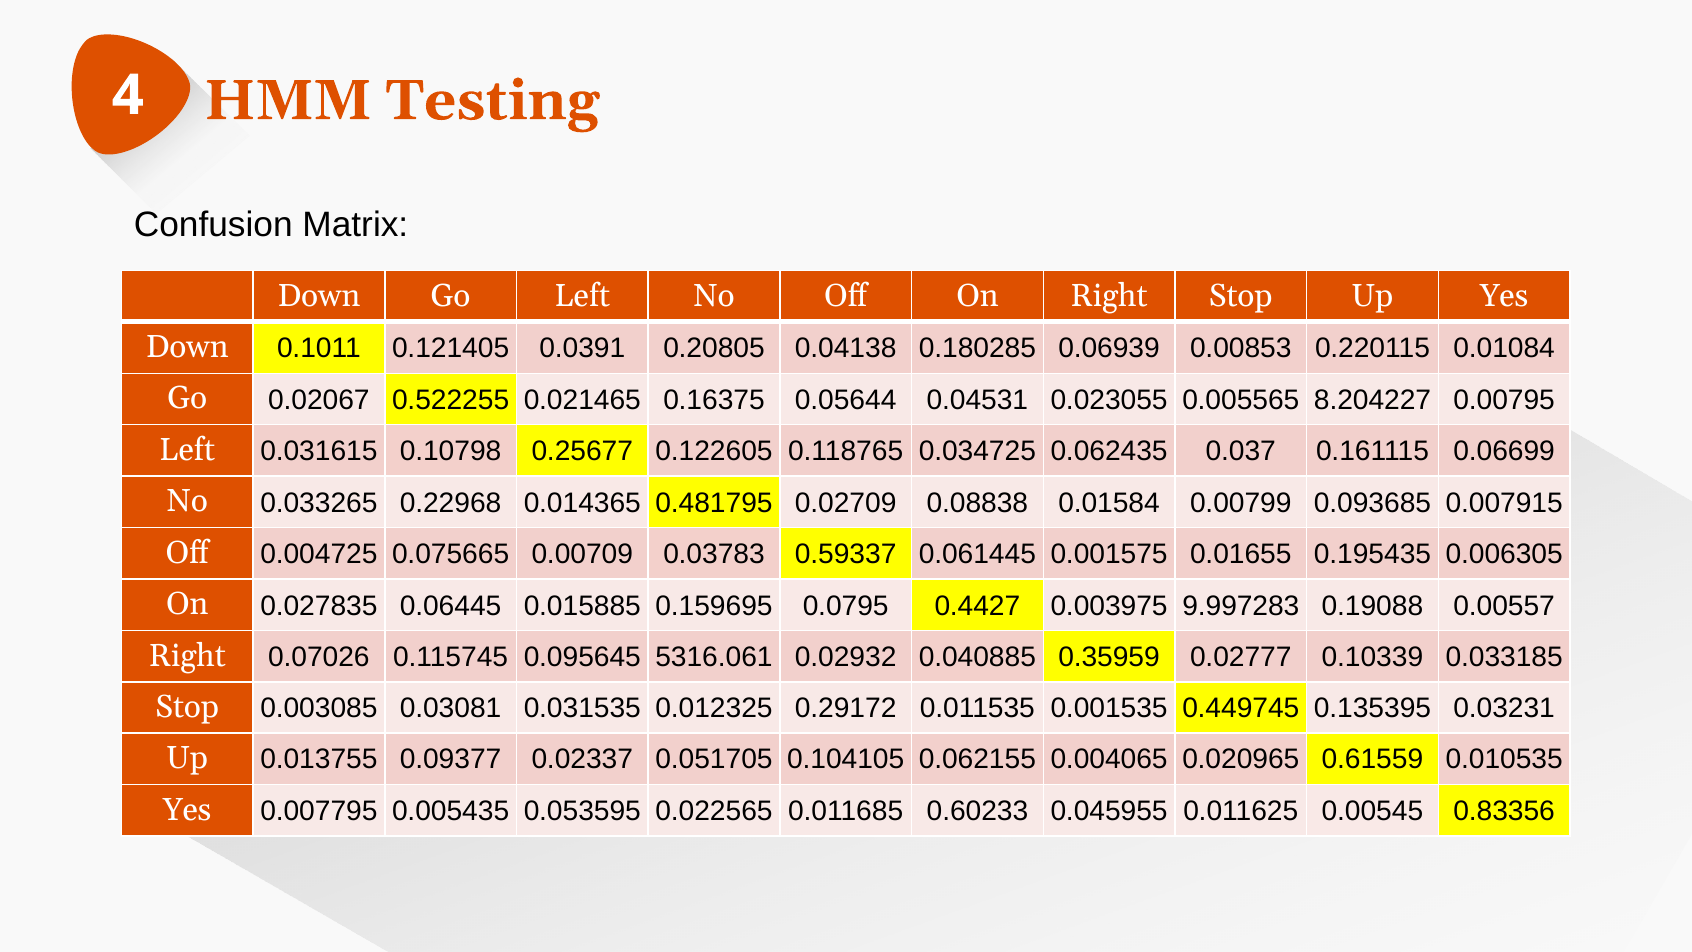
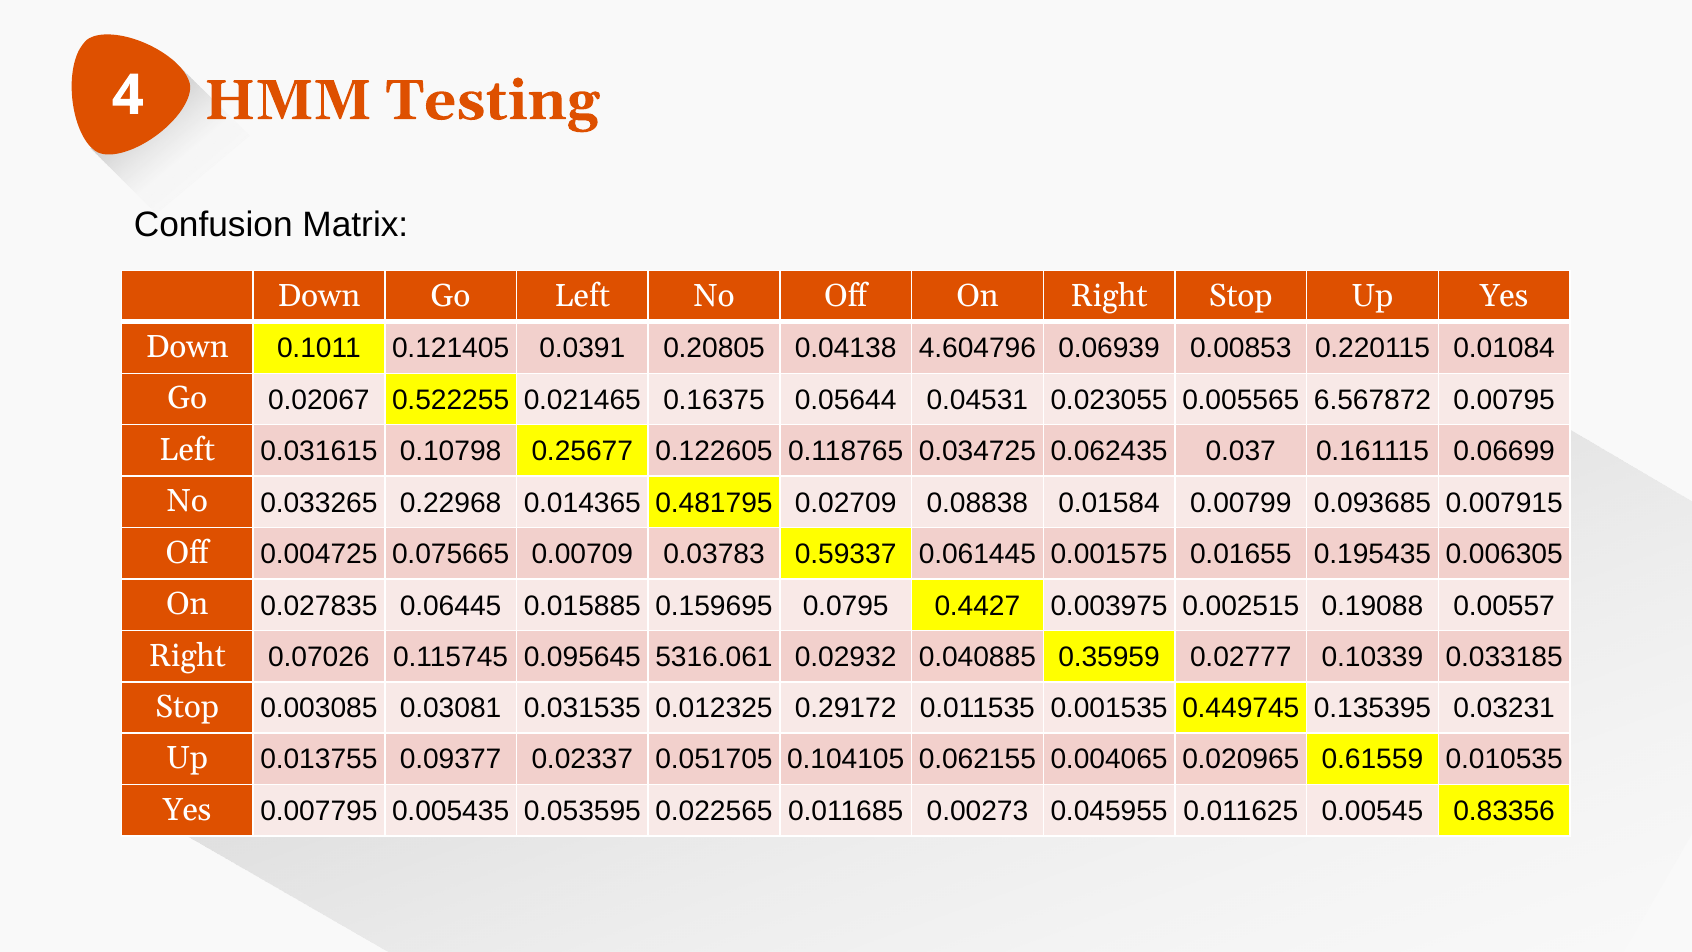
0.180285: 0.180285 -> 4.604796 (977, 348)
8.204227: 8.204227 -> 6.567872 (1373, 400)
9.997283: 9.997283 -> 0.002515 (1241, 606)
0.60233: 0.60233 -> 0.00273 (977, 811)
